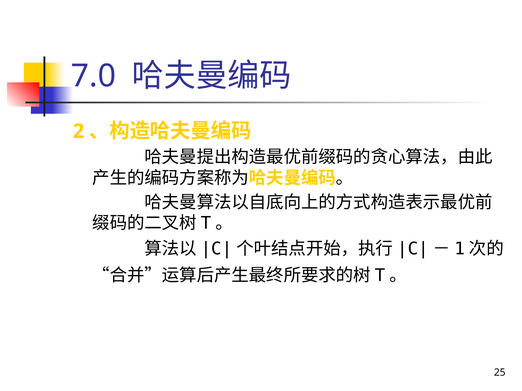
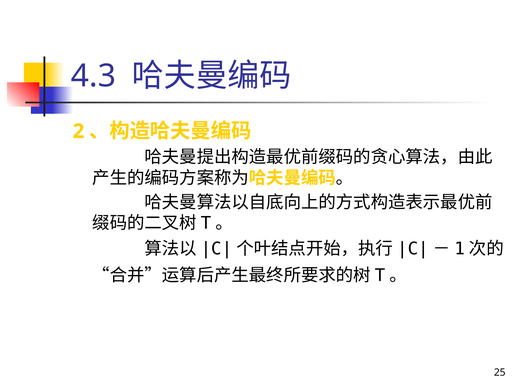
7.0: 7.0 -> 4.3 (93, 76)
